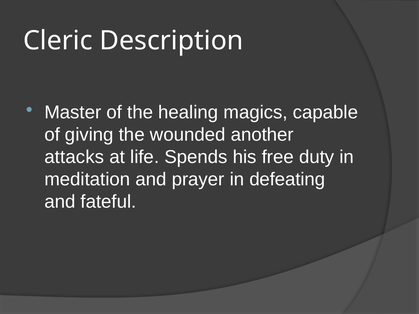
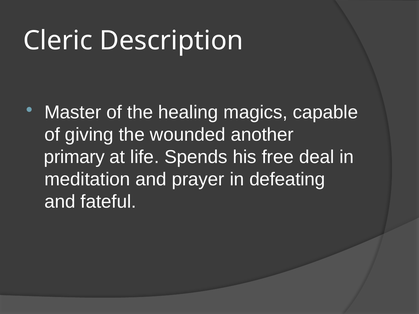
attacks: attacks -> primary (74, 157)
duty: duty -> deal (317, 157)
